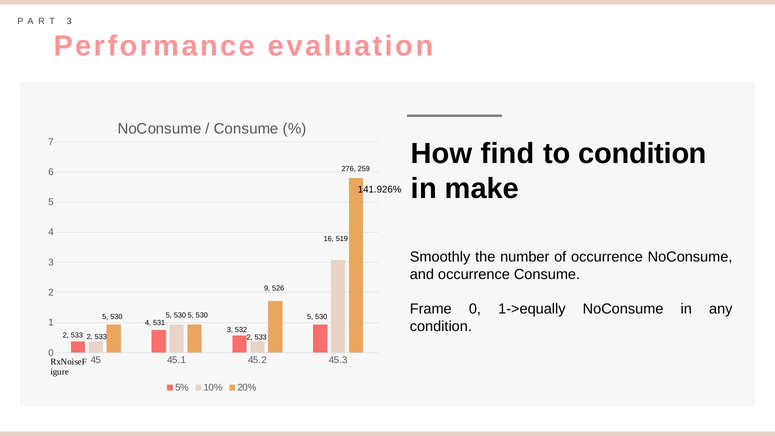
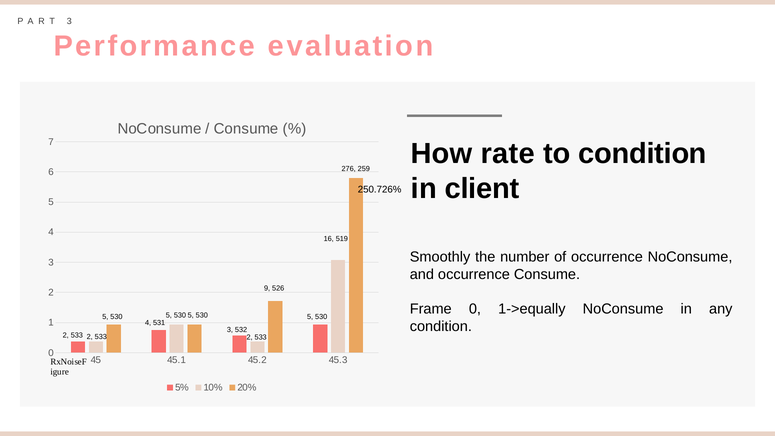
find: find -> rate (508, 154)
make: make -> client (482, 189)
141.926%: 141.926% -> 250.726% (380, 189)
